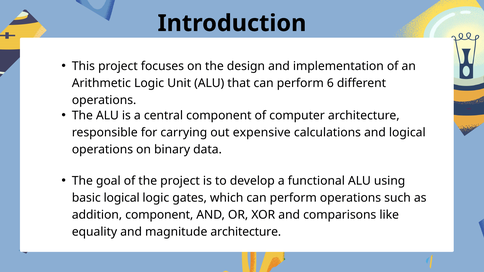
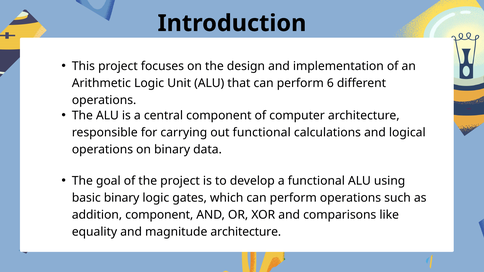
out expensive: expensive -> functional (262, 133)
basic logical: logical -> binary (122, 198)
